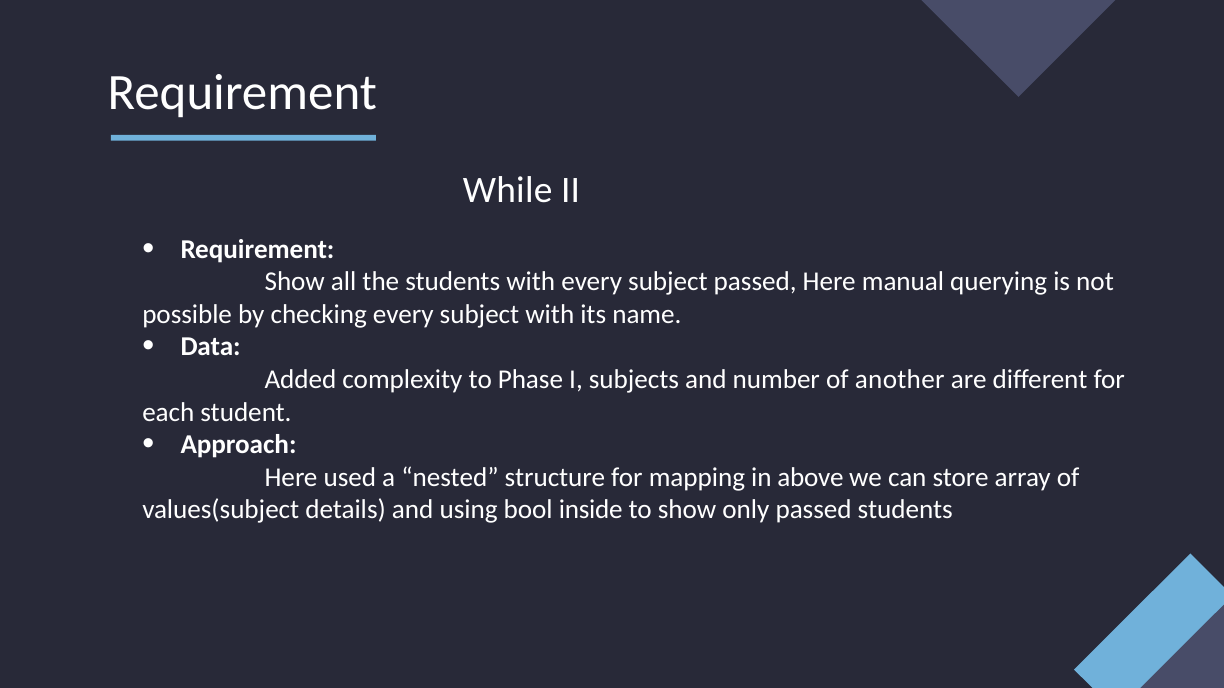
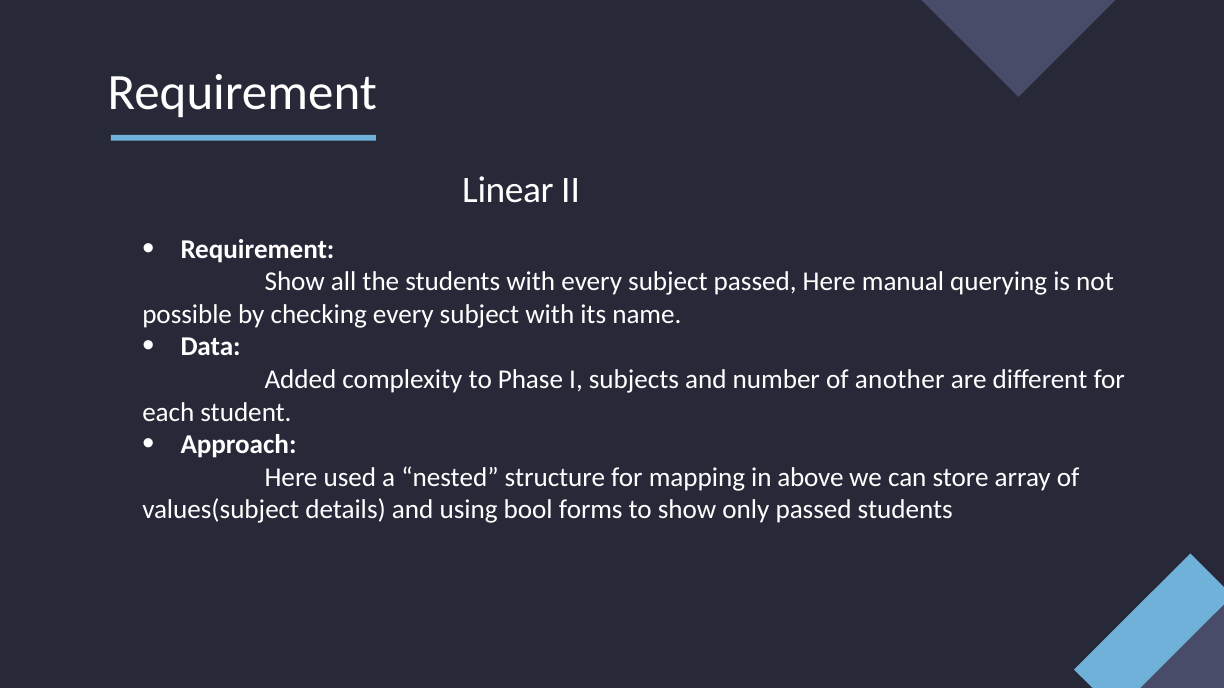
While: While -> Linear (508, 190)
inside: inside -> forms (591, 510)
